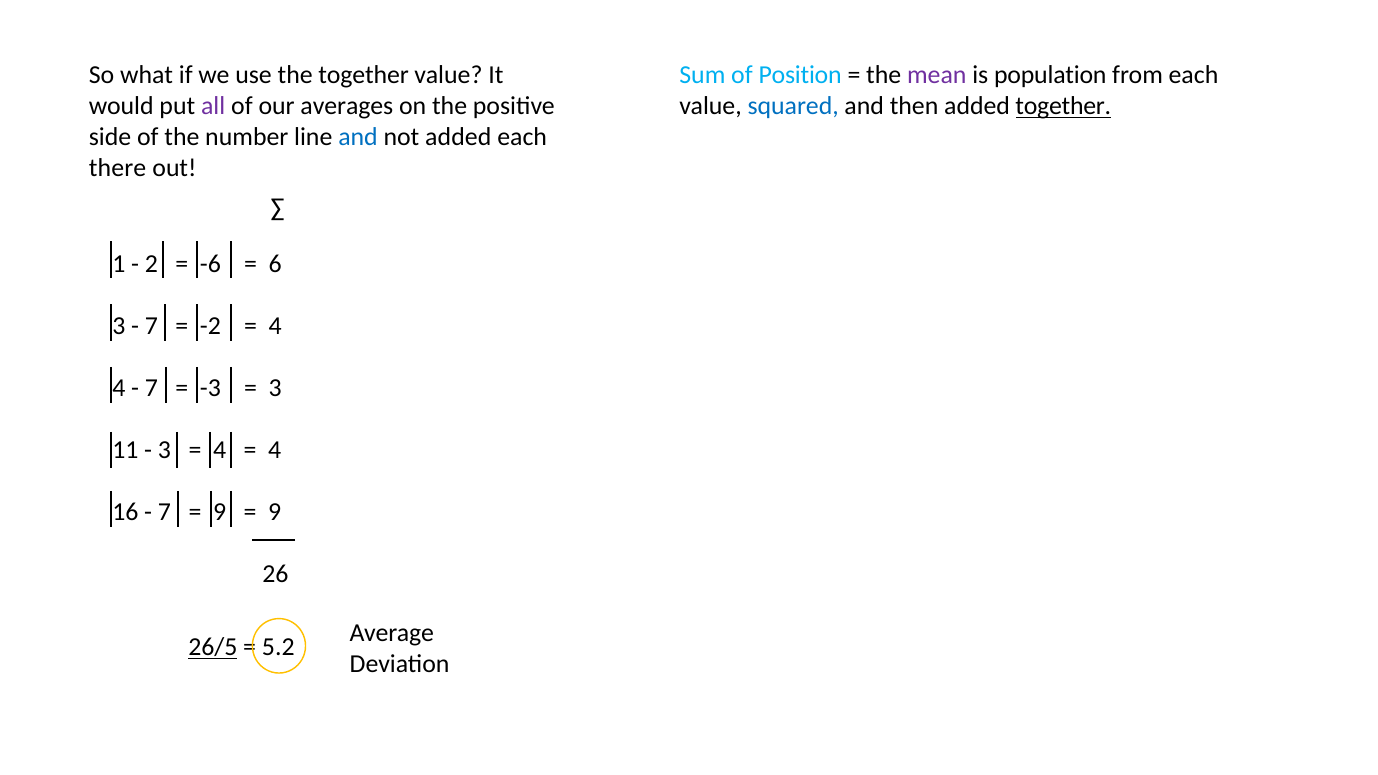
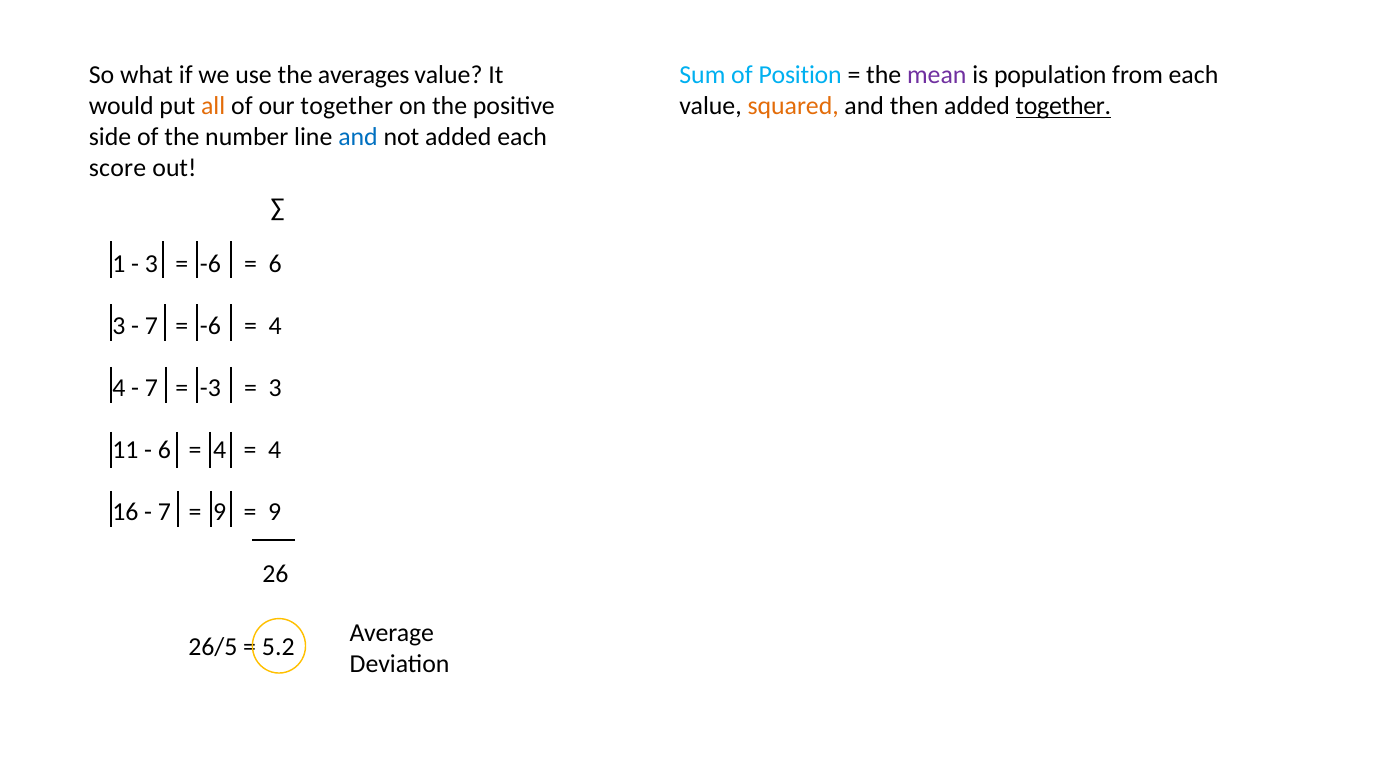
the together: together -> averages (364, 75)
all colour: purple -> orange (213, 106)
our averages: averages -> together (347, 106)
squared colour: blue -> orange (793, 106)
there: there -> score (118, 168)
2: 2 -> 3 (151, 264)
-2: -2 -> -6 (210, 326)
3: 3 -> 6 (164, 450)
26/5 underline: present -> none (213, 647)
